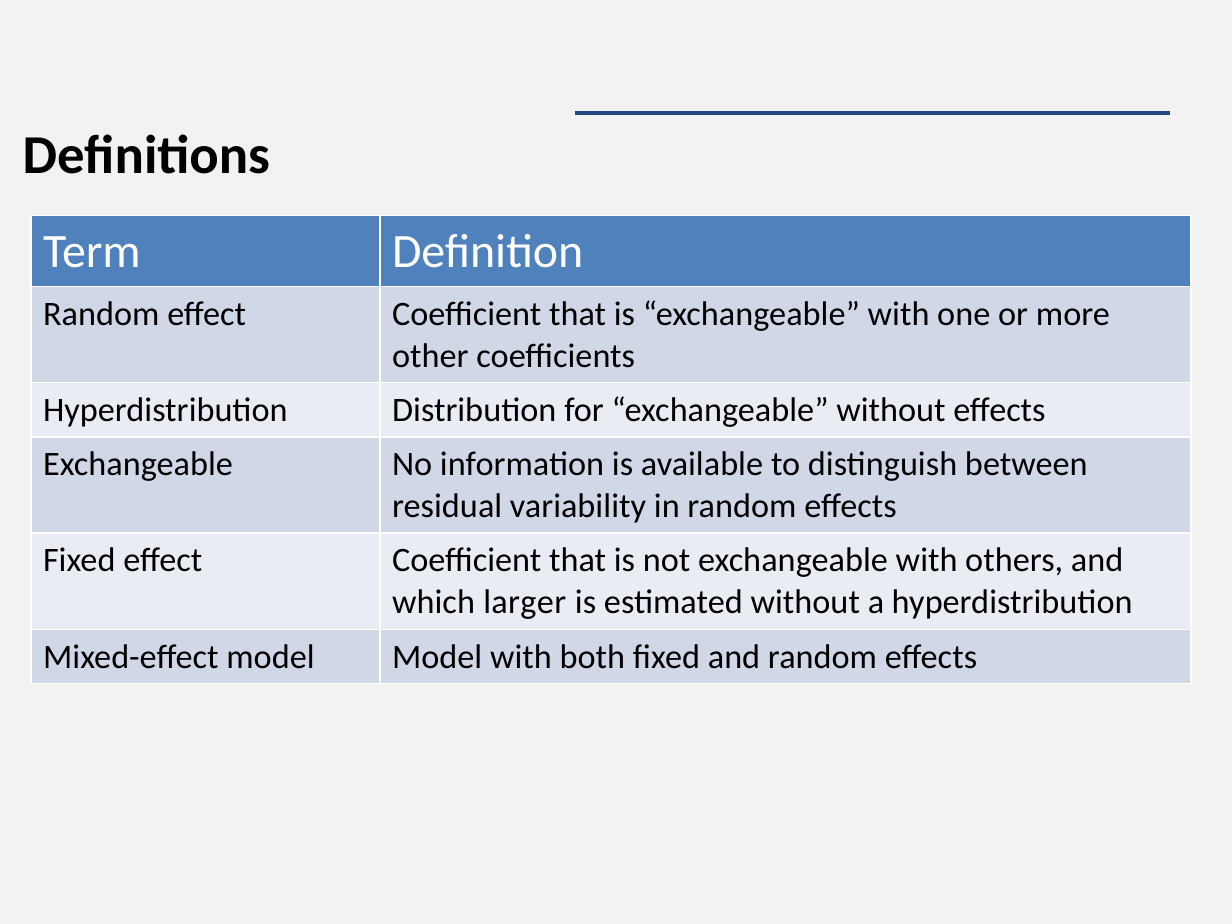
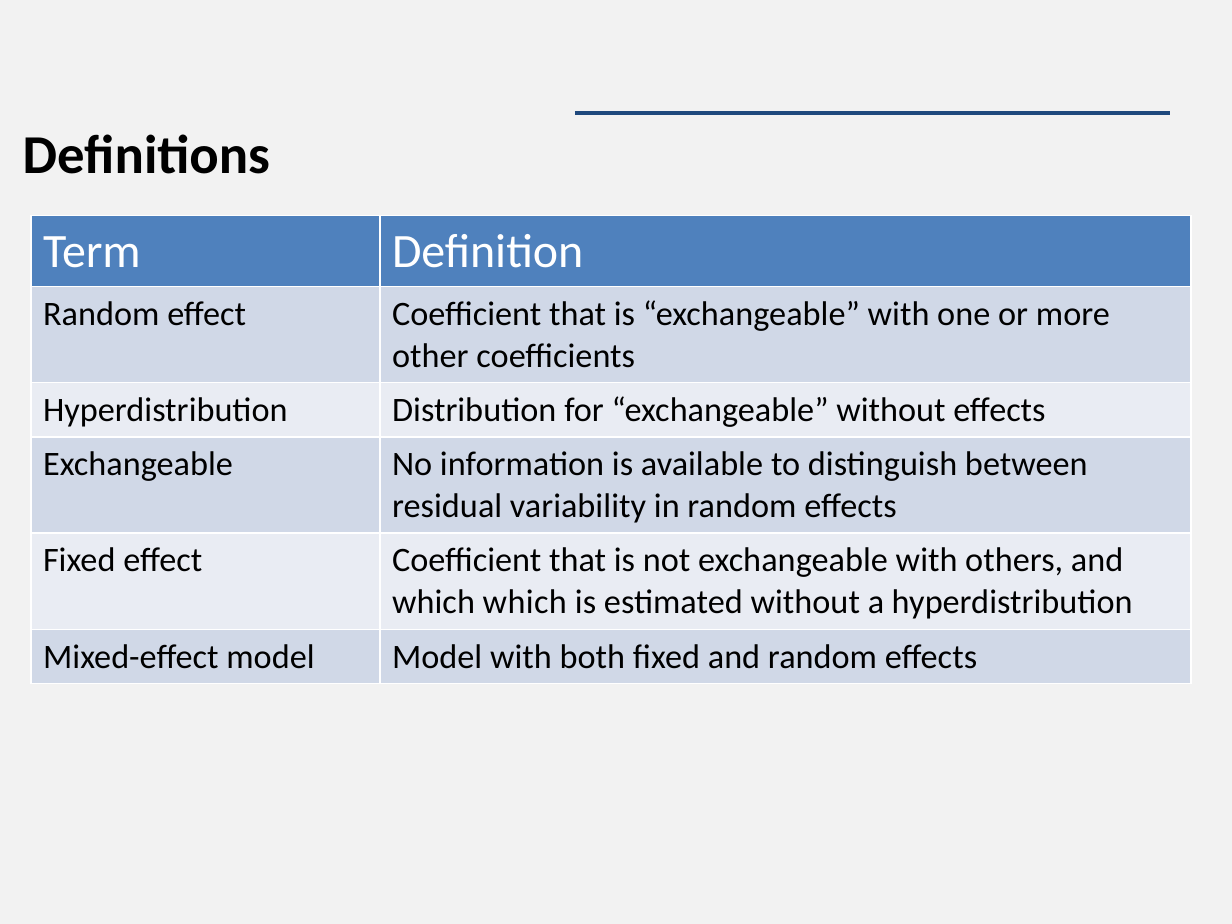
which larger: larger -> which (525, 603)
